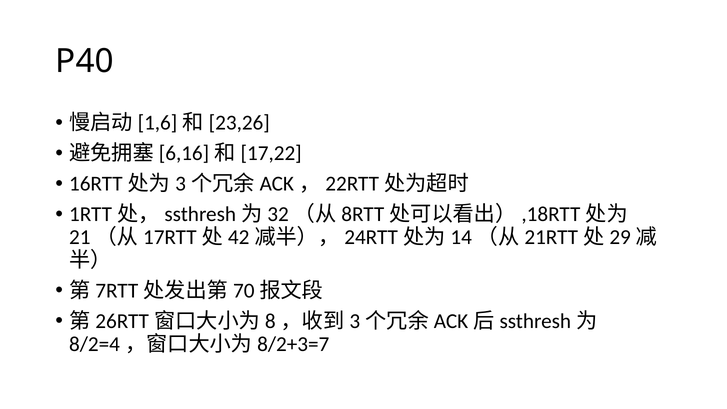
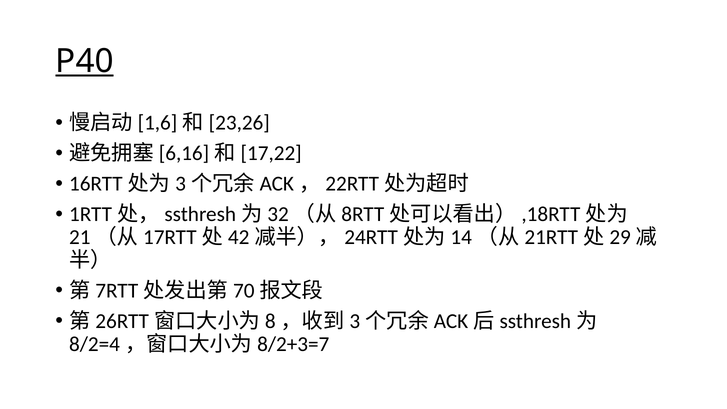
P40 underline: none -> present (85, 61)
